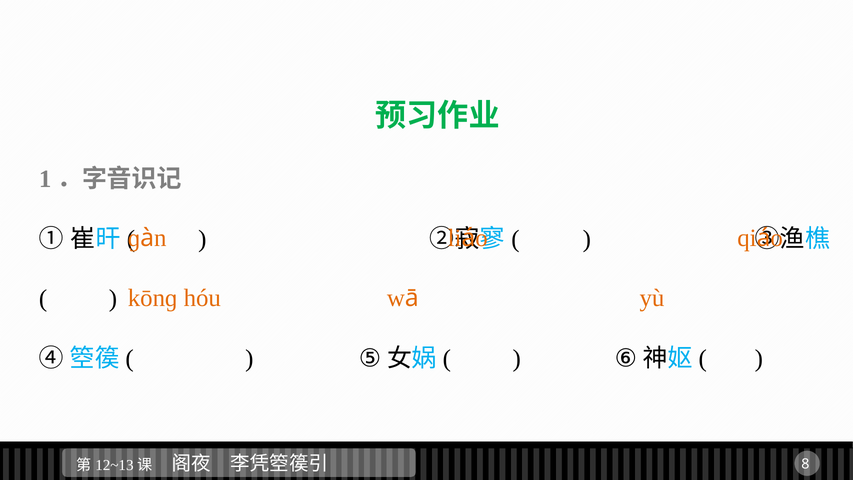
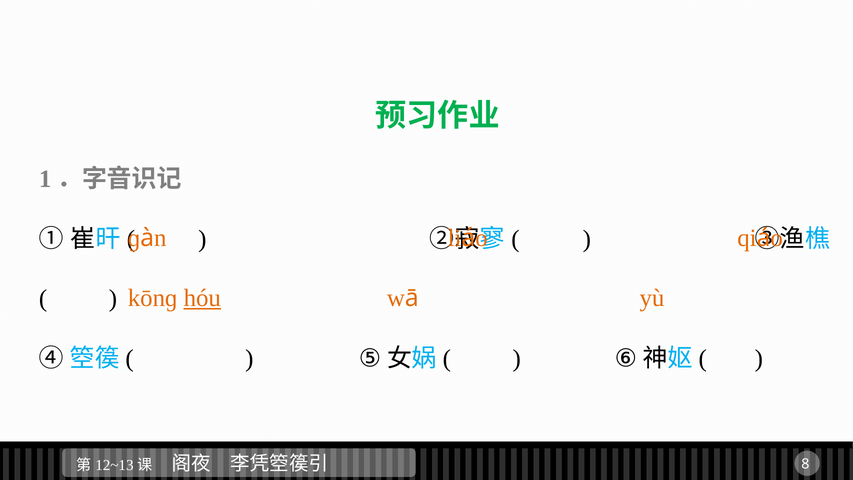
hóu underline: none -> present (202, 298)
